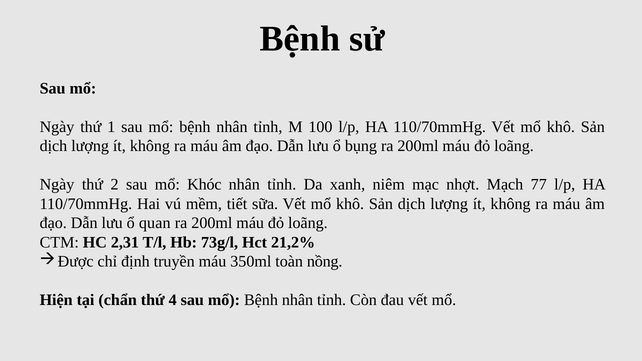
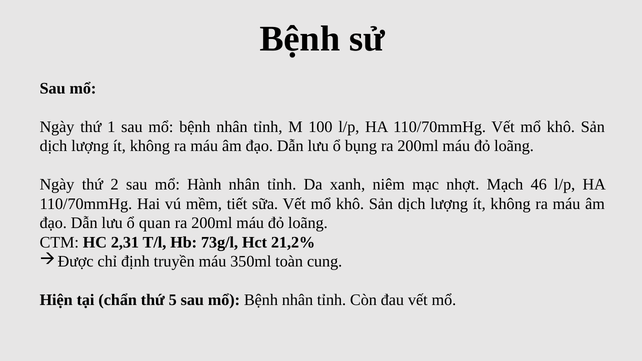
Khóc: Khóc -> Hành (204, 185)
77: 77 -> 46 (539, 185)
nồng: nồng -> cung (325, 262)
4: 4 -> 5 (173, 300)
